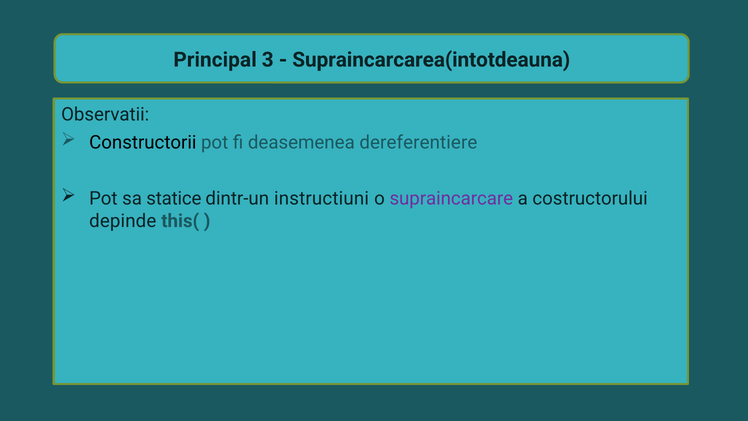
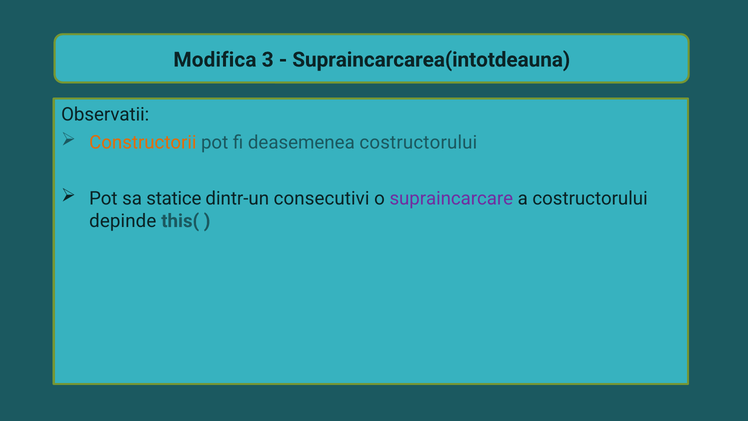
Principal: Principal -> Modifica (215, 60)
Constructorii colour: black -> orange (143, 143)
deasemenea dereferentiere: dereferentiere -> costructorului (418, 143)
instructiuni: instructiuni -> consecutivi (322, 198)
